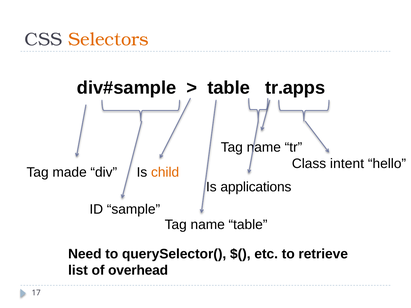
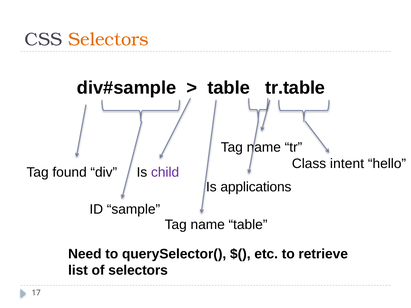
tr.apps: tr.apps -> tr.table (295, 88)
made: made -> found (70, 173)
child colour: orange -> purple (165, 173)
of overhead: overhead -> selectors (138, 270)
